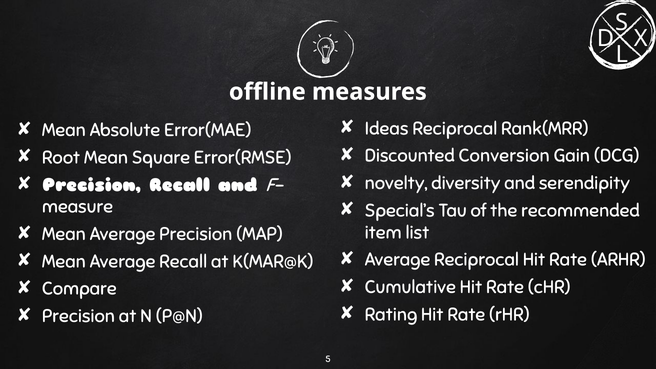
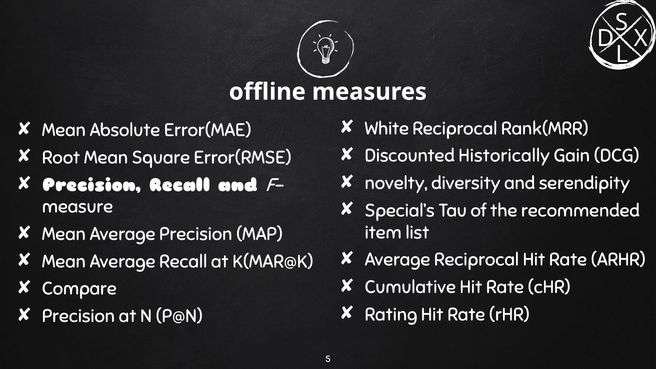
Ideas: Ideas -> White (387, 129)
Conversion: Conversion -> Historically (504, 156)
